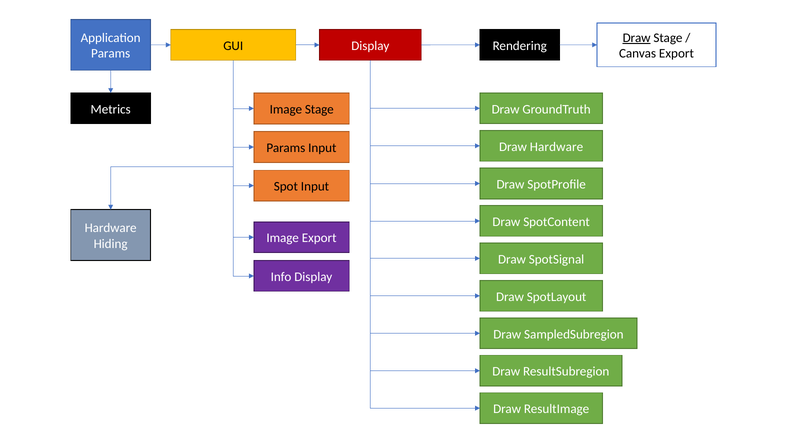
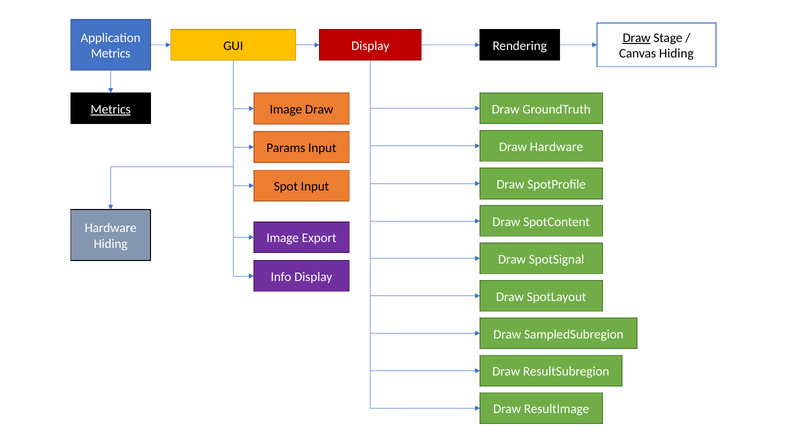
Params: Params -> Metrics (111, 54)
Canvas Export: Export -> Hiding (676, 54)
Metrics underline: none -> present (111, 109)
Image Stage: Stage -> Draw (319, 109)
